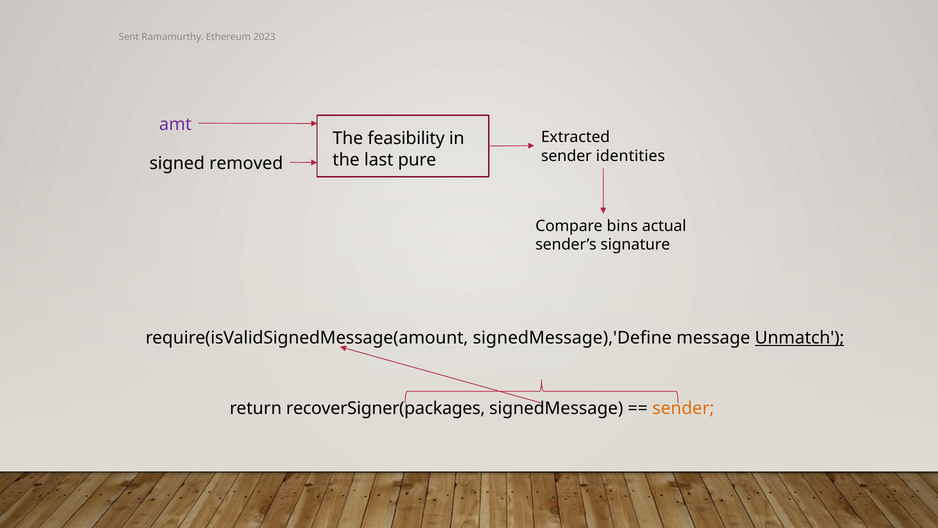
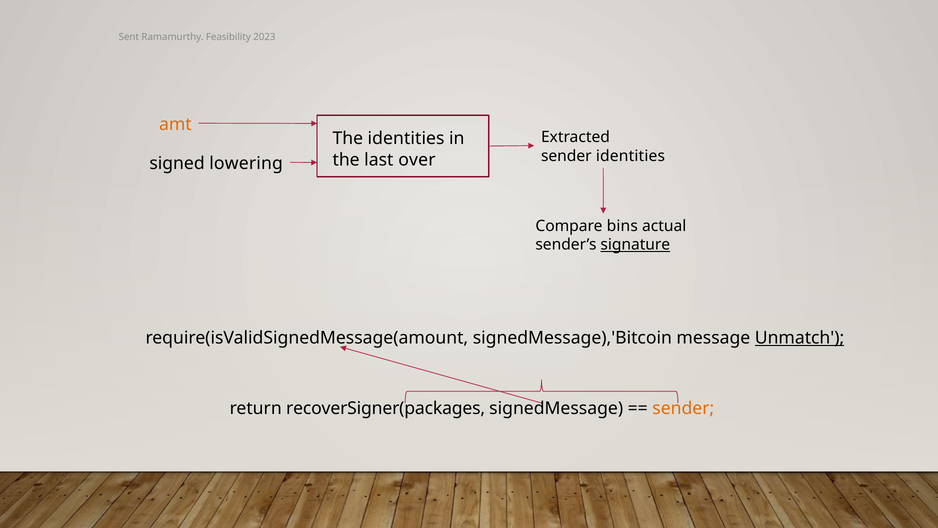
Ethereum: Ethereum -> Feasibility (228, 37)
amt colour: purple -> orange (175, 124)
The feasibility: feasibility -> identities (406, 139)
pure: pure -> over (417, 160)
removed: removed -> lowering (246, 163)
signature underline: none -> present (635, 244)
signedMessage),'Define: signedMessage),'Define -> signedMessage),'Bitcoin (572, 338)
